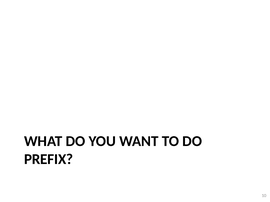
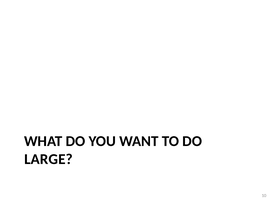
PREFIX: PREFIX -> LARGE (48, 160)
